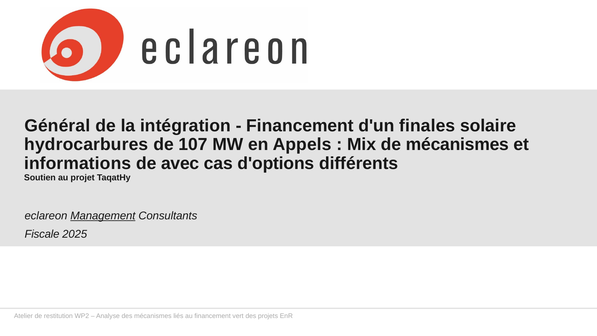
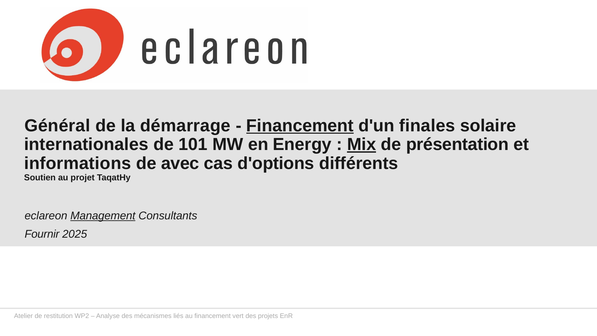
intégration: intégration -> démarrage (185, 126)
Financement underline: none -> present (300, 126)
hydrocarbures: hydrocarbures -> internationales (86, 144)
107: 107 -> 101 (193, 144)
Appels: Appels -> Energy (302, 144)
Mix underline: none -> present (362, 144)
de mécanismes: mécanismes -> présentation (457, 144)
Fiscale: Fiscale -> Fournir (42, 234)
